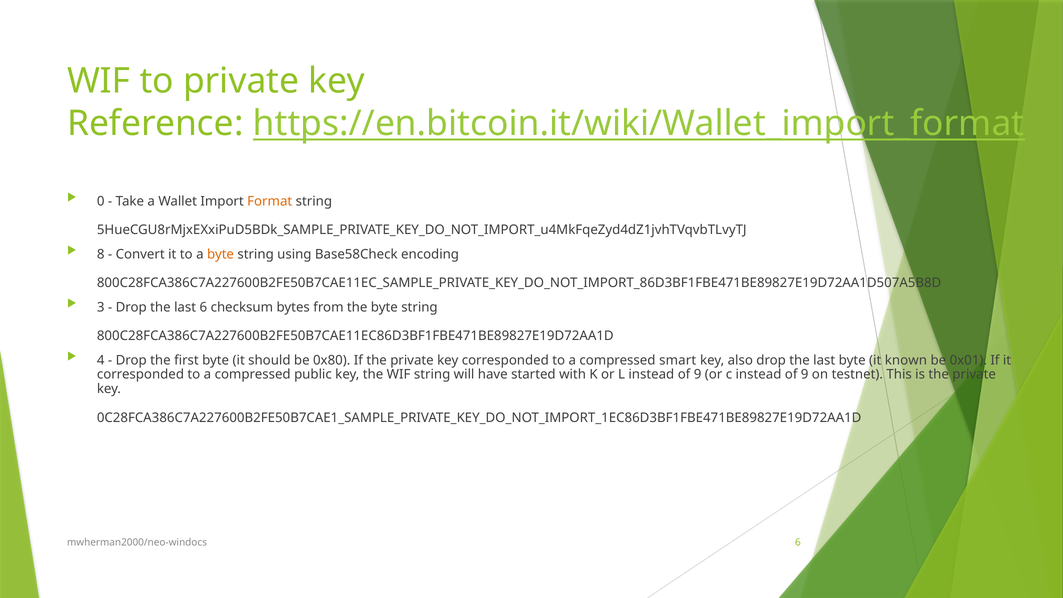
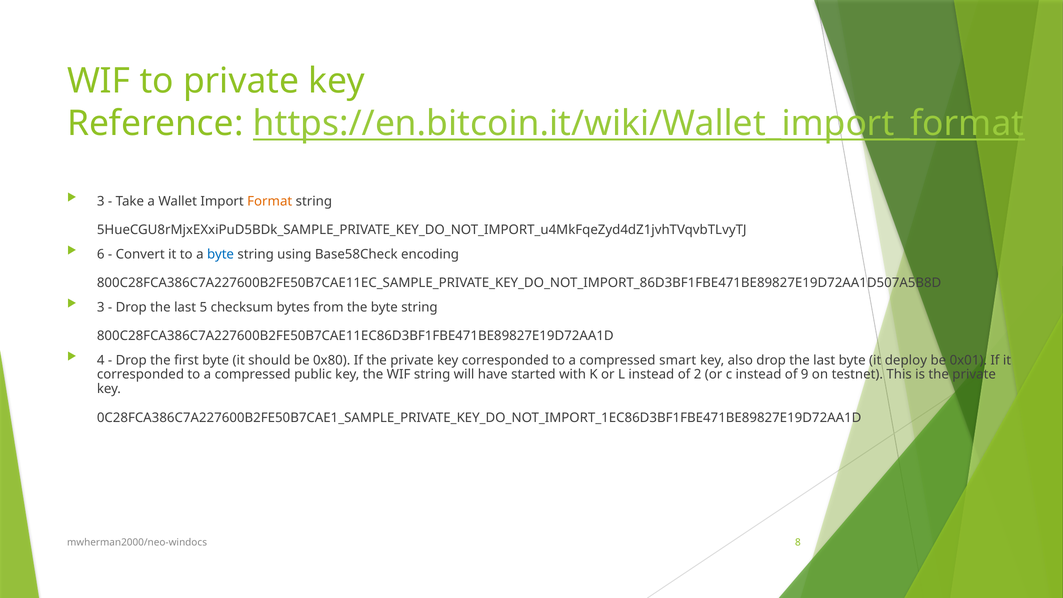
0: 0 -> 3 (101, 201)
8: 8 -> 6 (101, 254)
byte colour: orange -> blue (221, 254)
last 6: 6 -> 5 (203, 307)
known: known -> deploy (906, 360)
L instead of 9: 9 -> 2 (698, 375)
mwherman2000/neo-windocs 6: 6 -> 8 (798, 543)
